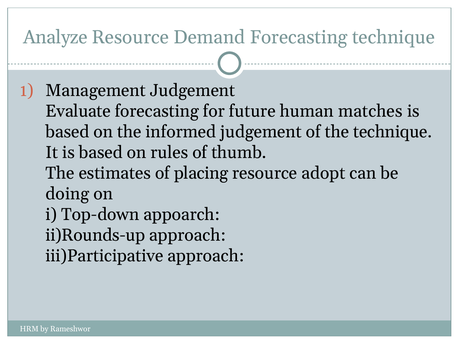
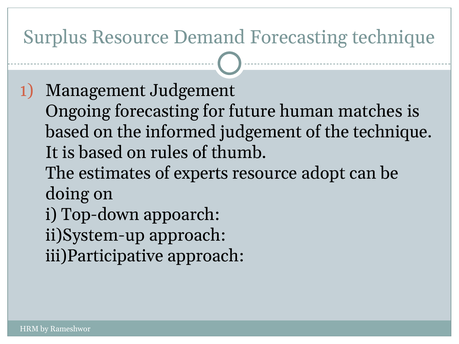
Analyze: Analyze -> Surplus (55, 37)
Evaluate: Evaluate -> Ongoing (78, 111)
placing: placing -> experts (201, 173)
ii)Rounds-up: ii)Rounds-up -> ii)System-up (95, 235)
